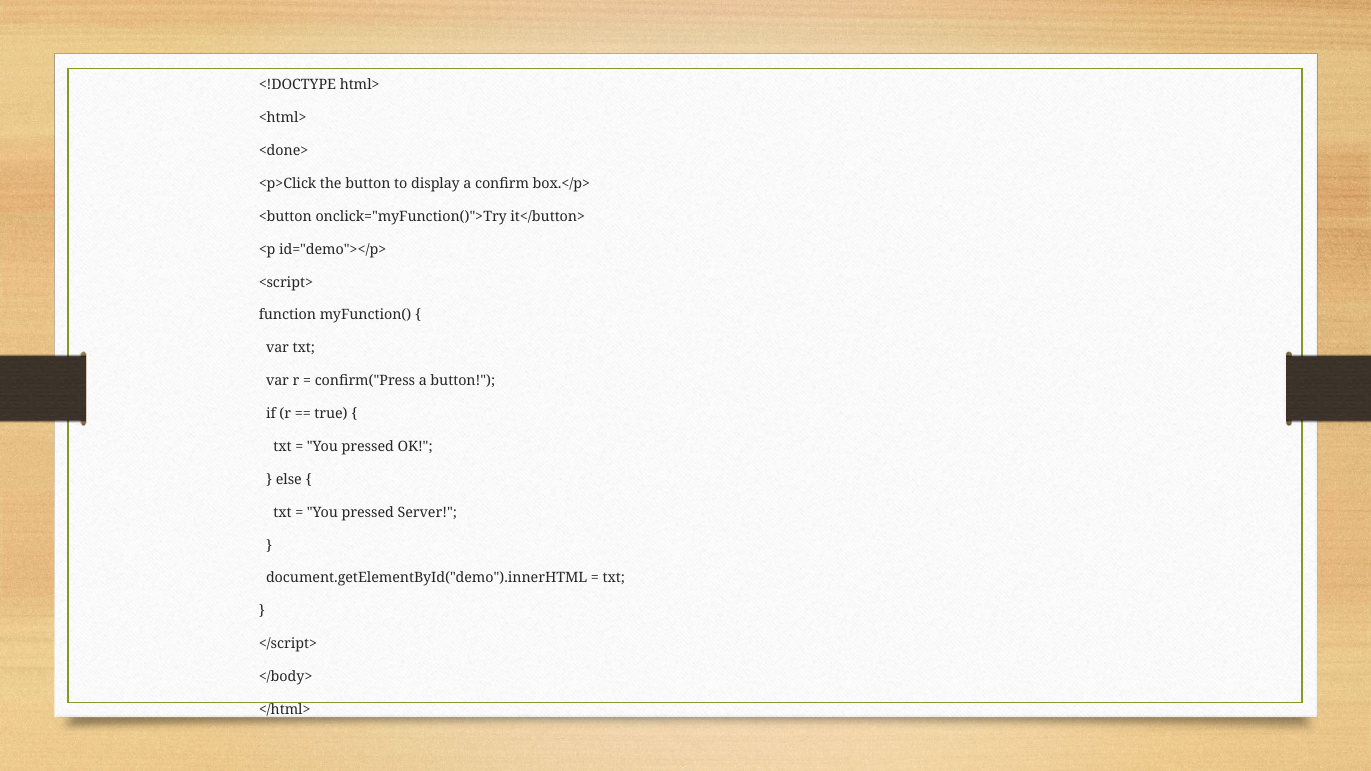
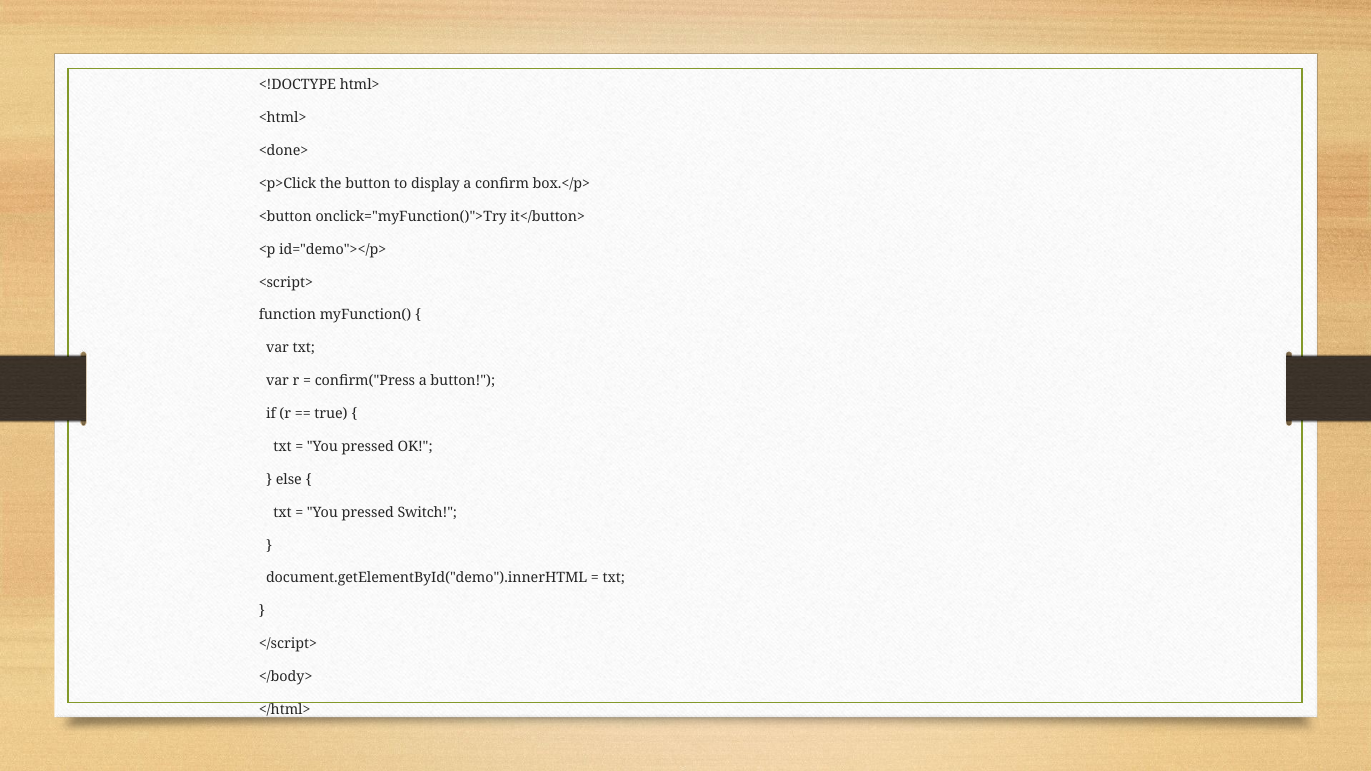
Server: Server -> Switch (427, 513)
